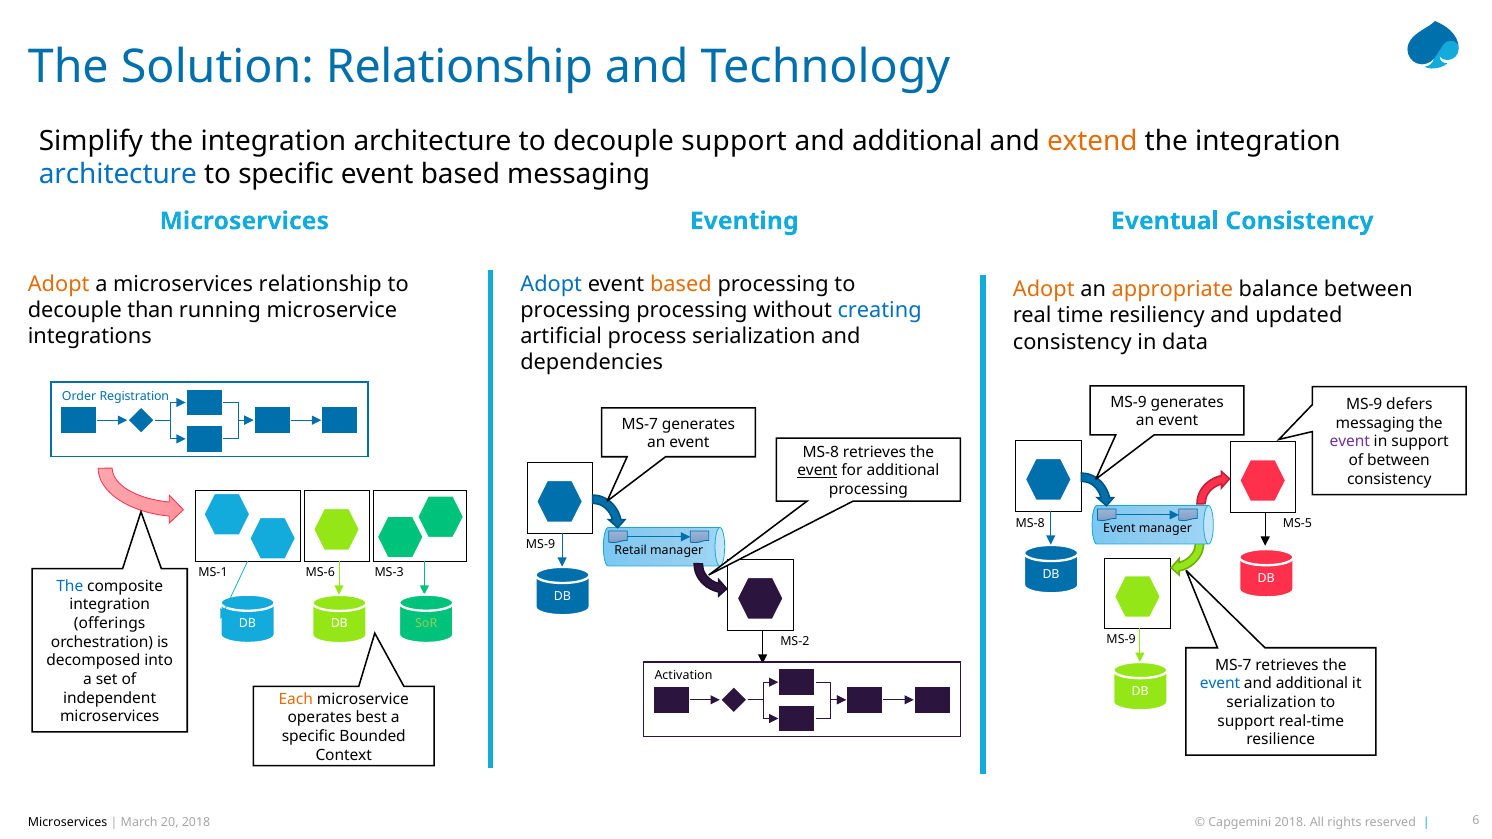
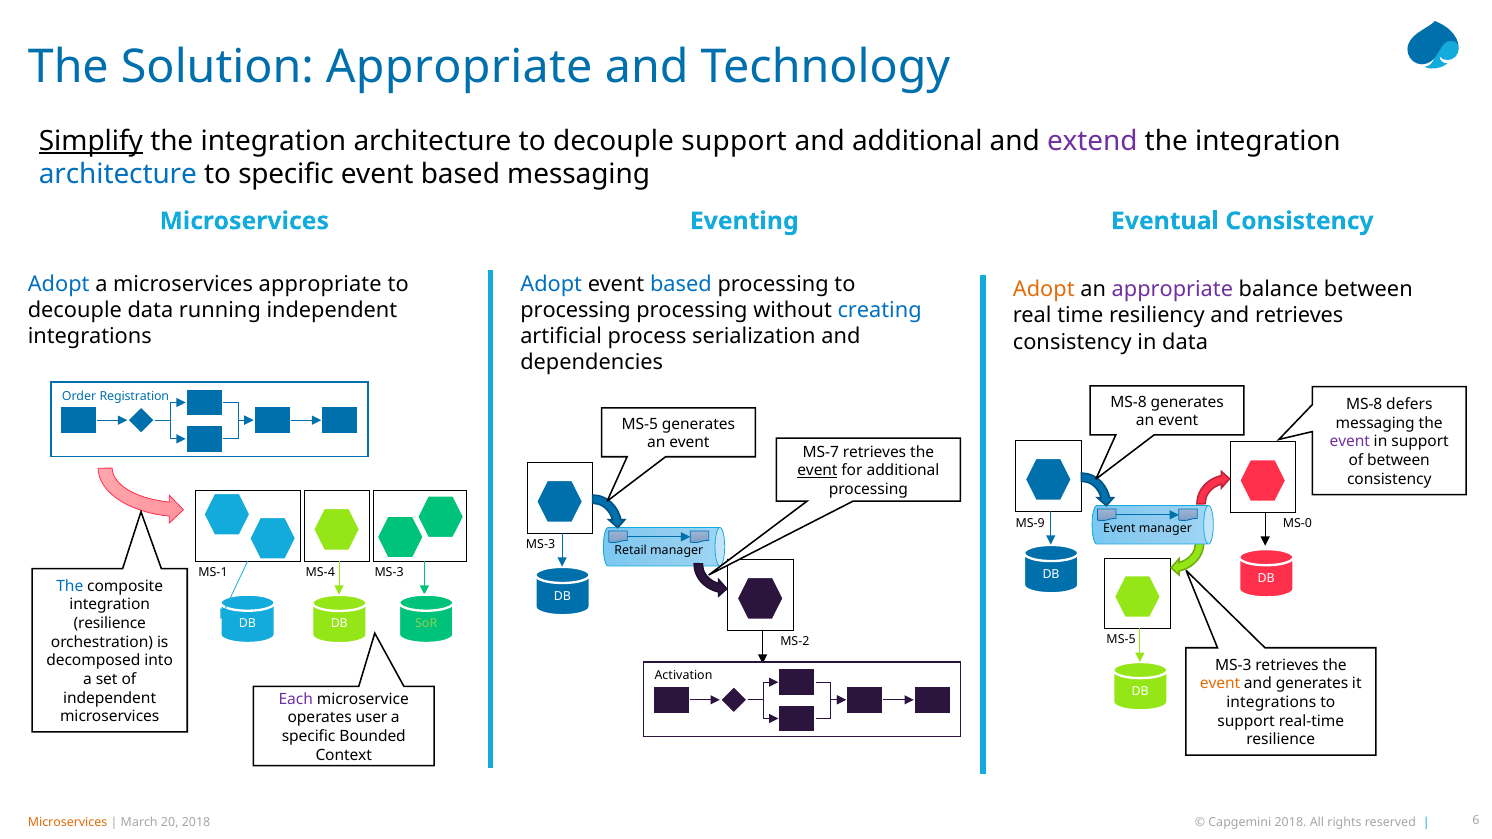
Solution Relationship: Relationship -> Appropriate (459, 67)
Simplify underline: none -> present (91, 141)
extend colour: orange -> purple (1092, 141)
Adopt colour: orange -> blue (59, 284)
microservices relationship: relationship -> appropriate (320, 284)
based colour: orange -> blue (681, 284)
appropriate colour: orange -> purple (1172, 290)
decouple than: than -> data (150, 311)
running microservice: microservice -> independent (332, 311)
and updated: updated -> retrieves (1299, 316)
MS-9: MS-9 -> MS-8 (1129, 402)
MS-9: MS-9 -> MS-8 (1364, 404)
MS-7: MS-7 -> MS-5 (640, 424)
MS-8: MS-8 -> MS-7 (821, 452)
MS-8: MS-8 -> MS-9 (1030, 524)
MS-5: MS-5 -> MS-0 (1297, 524)
MS-9: MS-9 -> MS-3 (541, 544)
MS-6: MS-6 -> MS-4 (320, 572)
offerings: offerings -> resilience (110, 623)
MS-9: MS-9 -> MS-5 (1121, 640)
MS-7: MS-7 -> MS-3 (1233, 665)
event colour: blue -> orange (1220, 684)
additional: additional -> generates (1312, 684)
Each colour: orange -> purple (296, 699)
serialization: serialization -> integrations (1271, 703)
best: best -> user (371, 718)
Microservices colour: black -> orange (68, 822)
